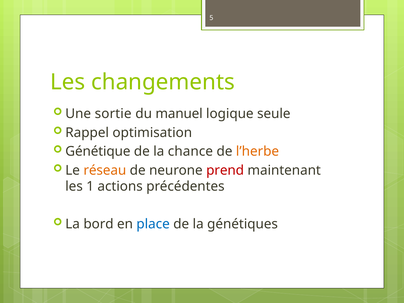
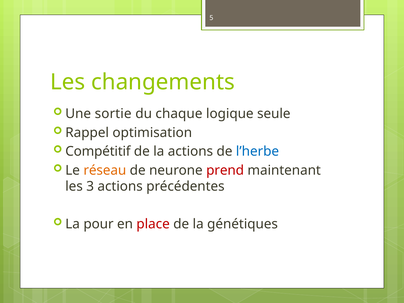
manuel: manuel -> chaque (179, 114)
Génétique: Génétique -> Compétitif (98, 151)
la chance: chance -> actions (190, 151)
l’herbe colour: orange -> blue (257, 151)
1: 1 -> 3 (90, 186)
bord: bord -> pour (98, 224)
place colour: blue -> red (153, 224)
